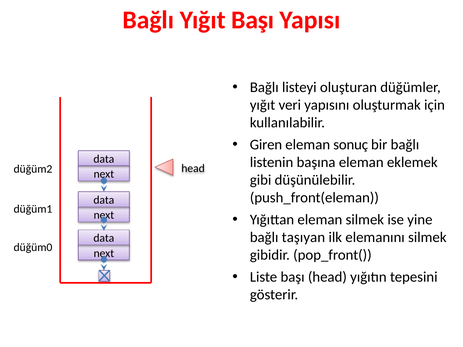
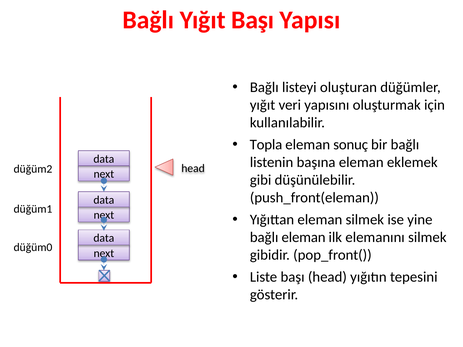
Giren: Giren -> Topla (266, 145)
bağlı taşıyan: taşıyan -> eleman (304, 238)
